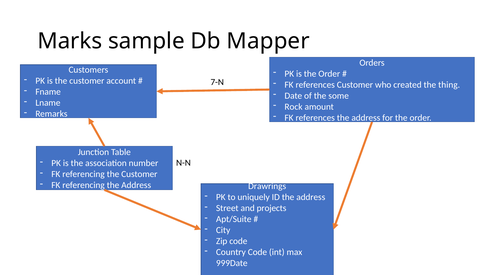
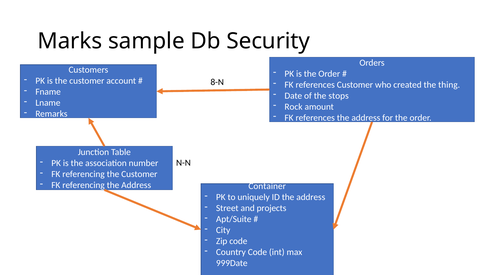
Mapper: Mapper -> Security (268, 41)
7-N: 7-N -> 8-N (217, 82)
some: some -> stops (339, 96)
Drawrings: Drawrings -> Container (267, 187)
